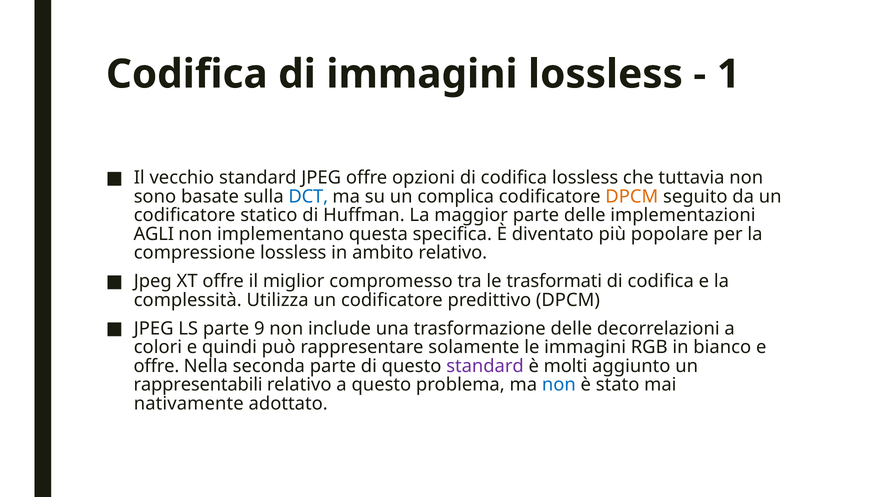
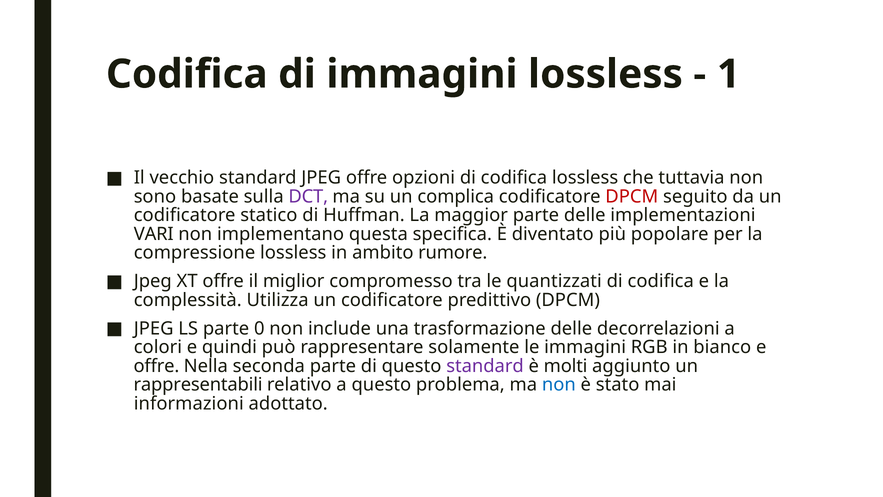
DCT colour: blue -> purple (308, 196)
DPCM colour: orange -> red (632, 196)
AGLI: AGLI -> VARI (154, 234)
ambito relativo: relativo -> rumore (453, 253)
trasformati: trasformati -> quantizzati (554, 281)
9: 9 -> 0 (259, 328)
nativamente: nativamente -> informazioni (189, 403)
